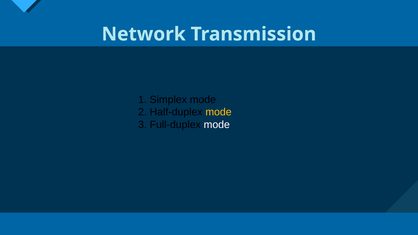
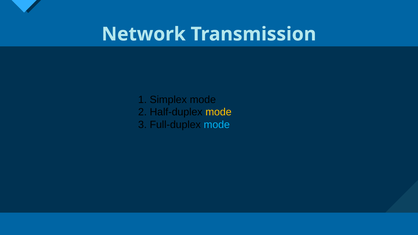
mode colour: white -> light blue (217, 125)
